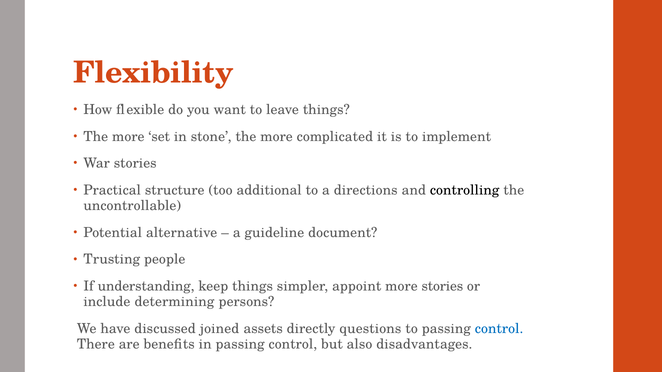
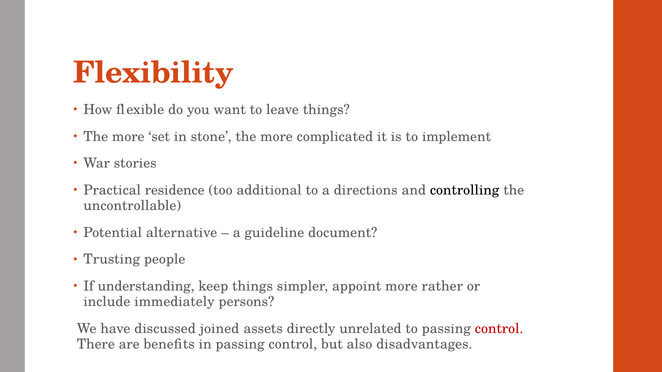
structure: structure -> residence (175, 190)
more stories: stories -> rather (442, 286)
determining: determining -> immediately (174, 302)
questions: questions -> unrelated (370, 329)
control colour: blue -> red (499, 329)
